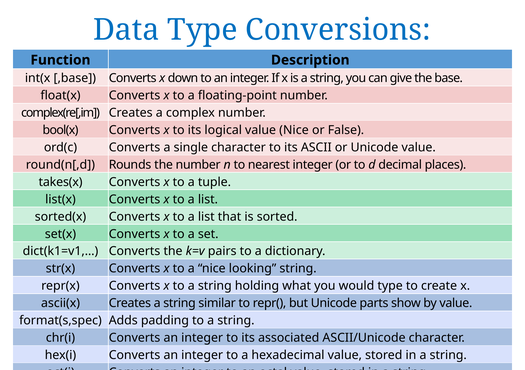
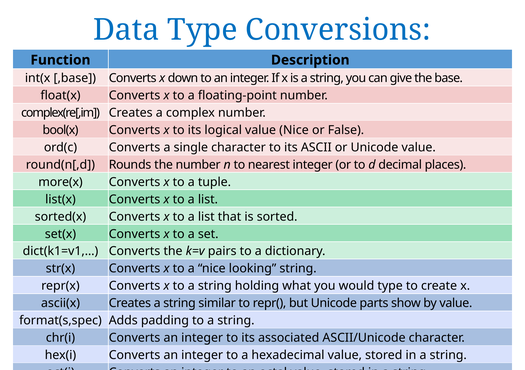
takes(x: takes(x -> more(x (61, 182)
